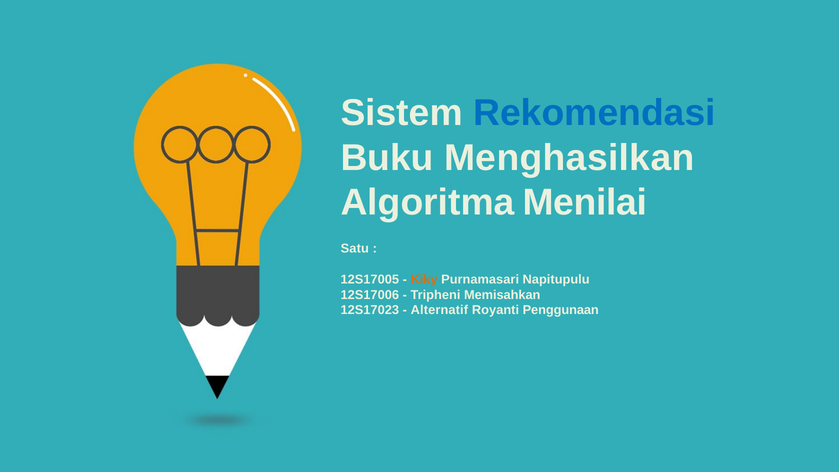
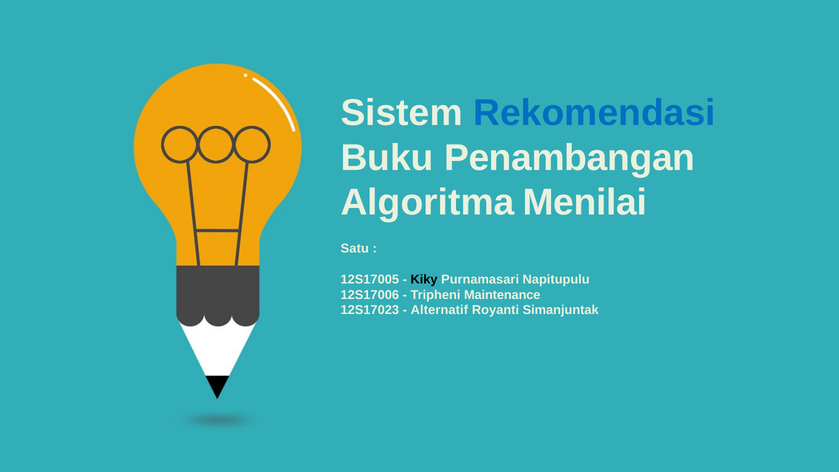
Menghasilkan: Menghasilkan -> Penambangan (570, 158)
Kiky colour: orange -> black (424, 279)
Memisahkan: Memisahkan -> Maintenance (502, 295)
Penggunaan: Penggunaan -> Simanjuntak (561, 310)
